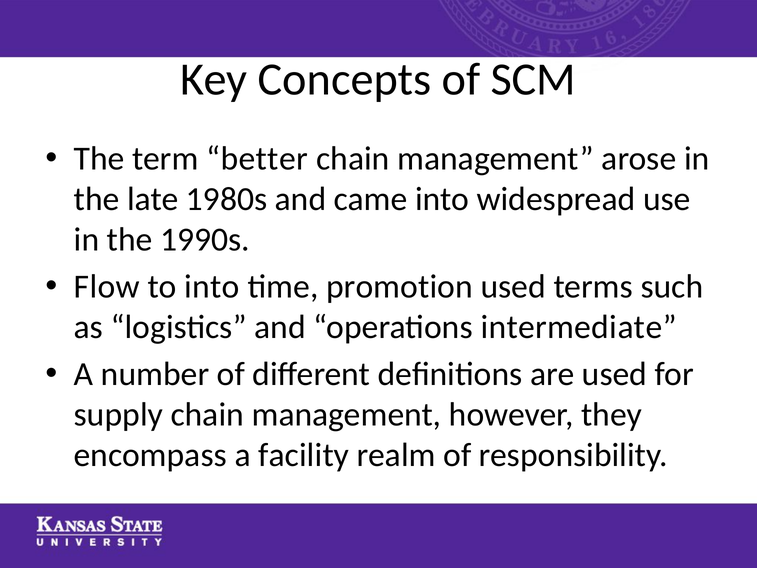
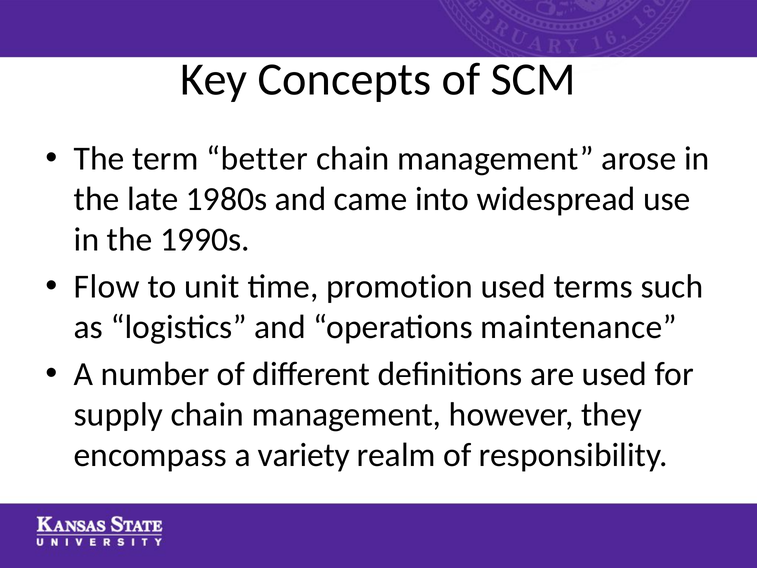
to into: into -> unit (212, 287)
intermediate: intermediate -> maintenance (579, 327)
facility: facility -> variety (304, 455)
